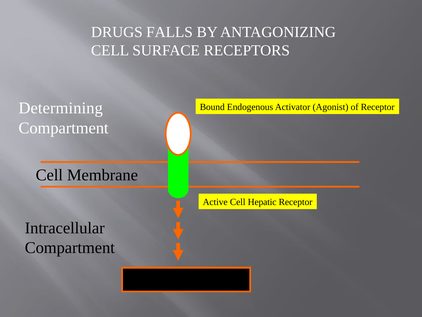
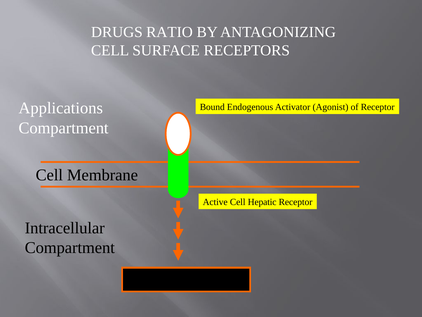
FALLS: FALLS -> RATIO (170, 32)
Determining: Determining -> Applications (61, 108)
